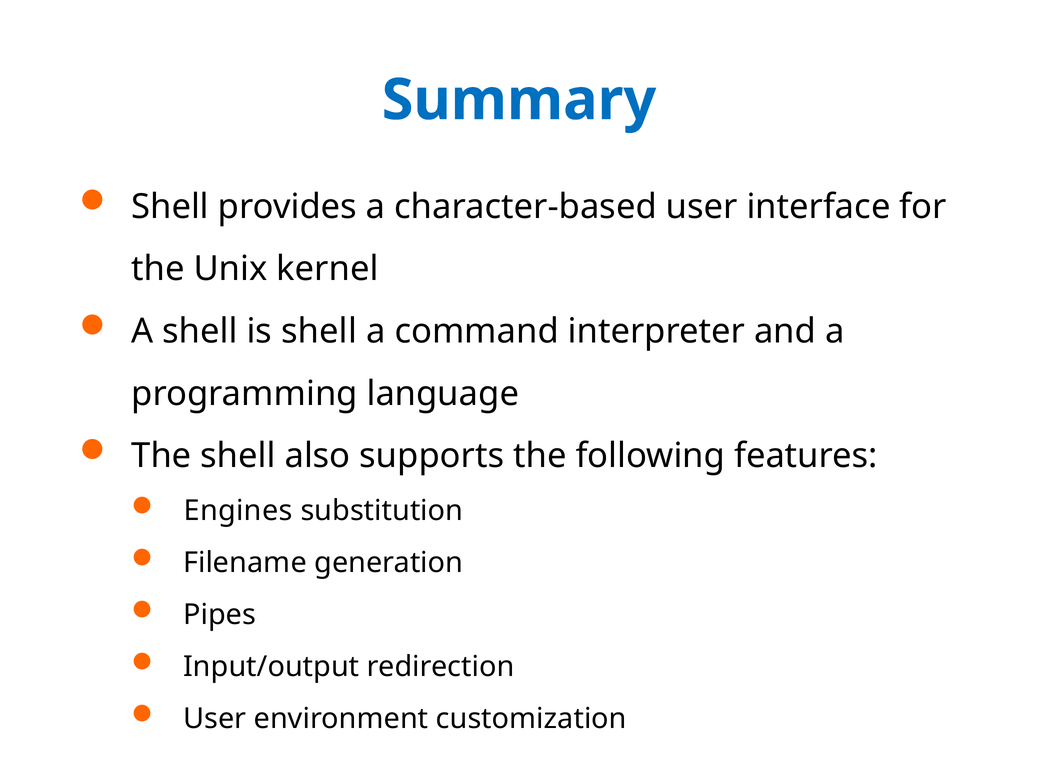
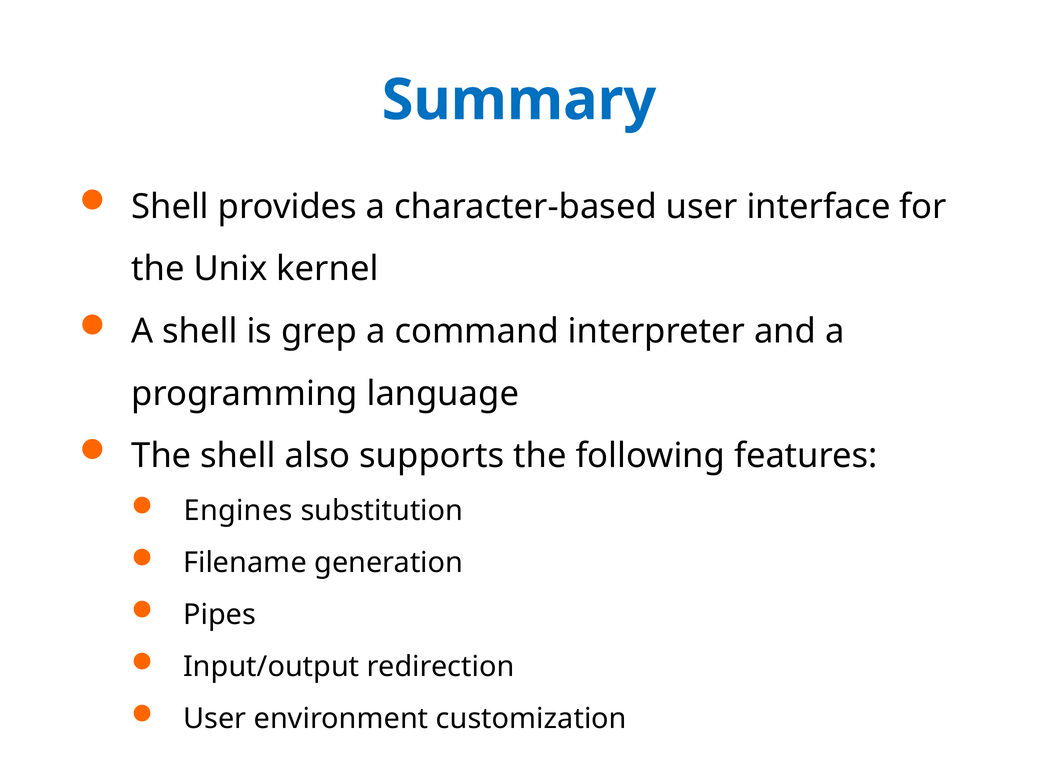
is shell: shell -> grep (319, 331)
